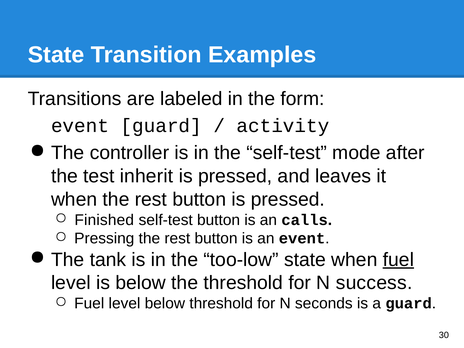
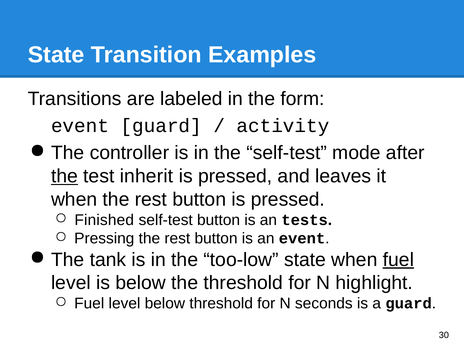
the underline: none -> present (64, 176)
calls: calls -> tests (305, 220)
success: success -> highlight (374, 283)
